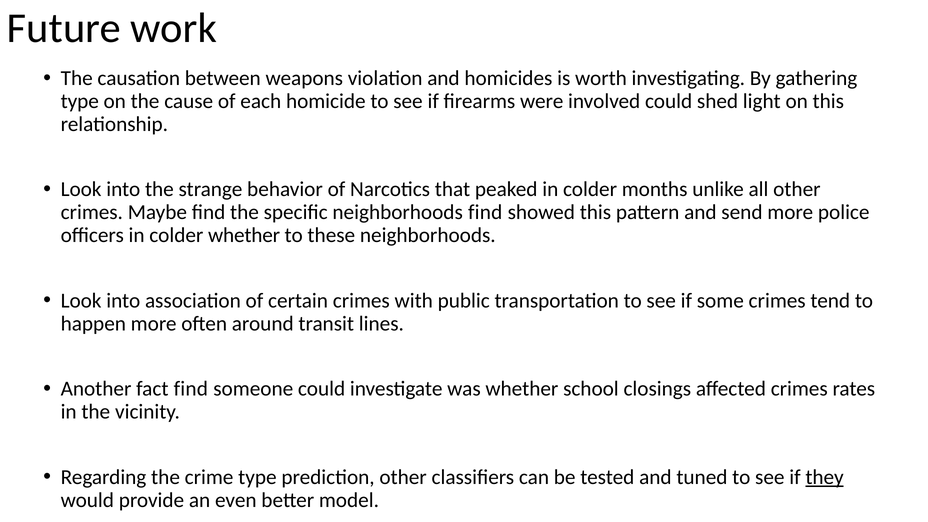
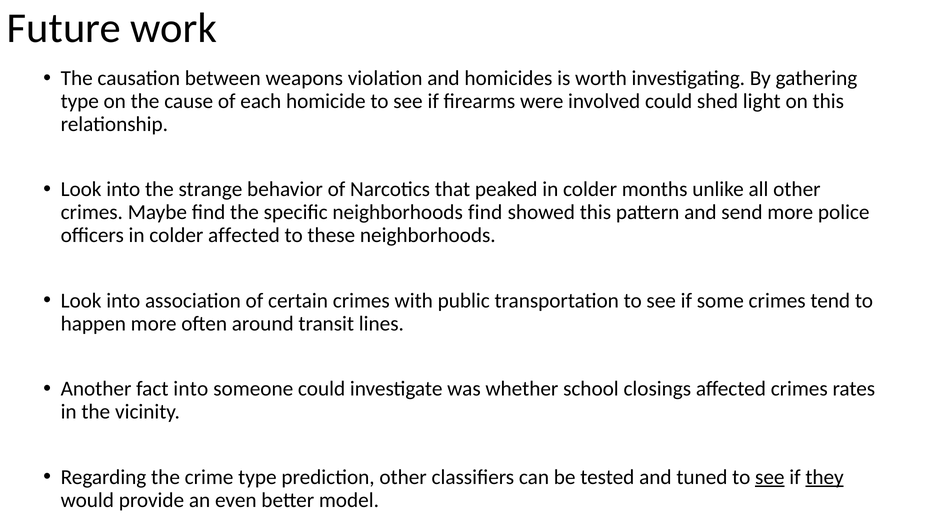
colder whether: whether -> affected (244, 235)
fact find: find -> into (191, 389)
see underline: none -> present (770, 477)
